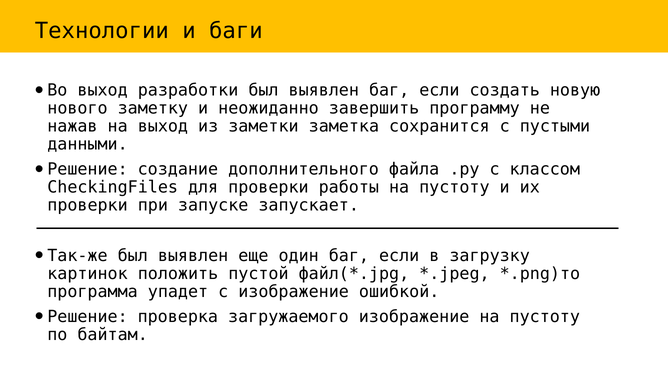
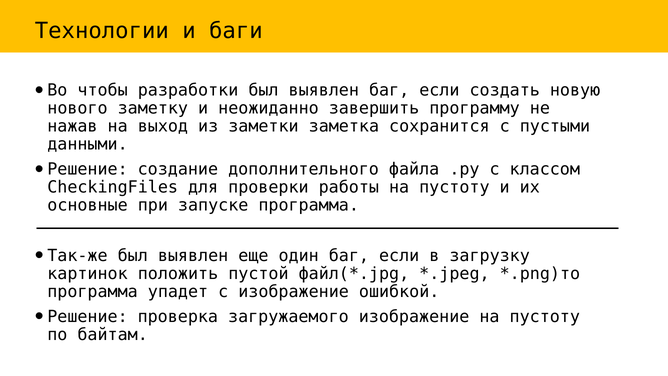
Во выход: выход -> чтобы (103, 90)
проверки: проверки -> основные (88, 205)
запуске запускает: запускает -> программа (309, 205)
